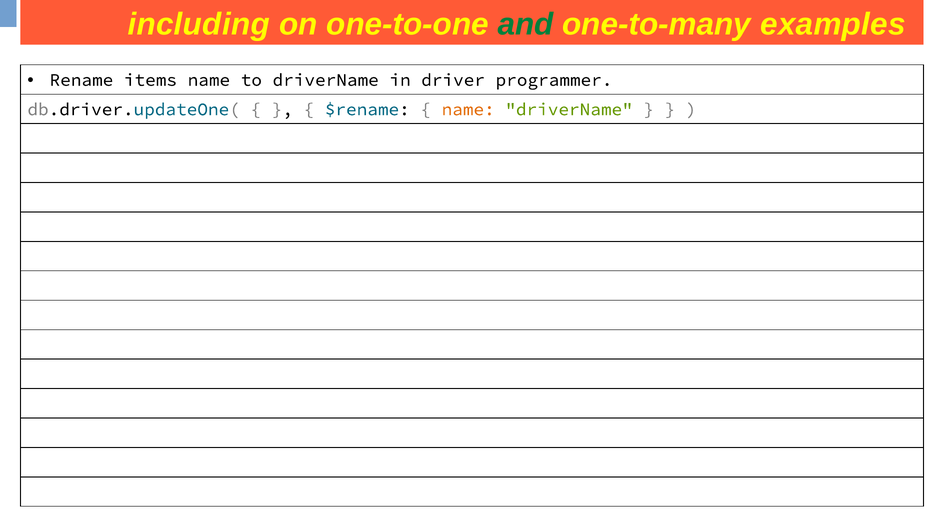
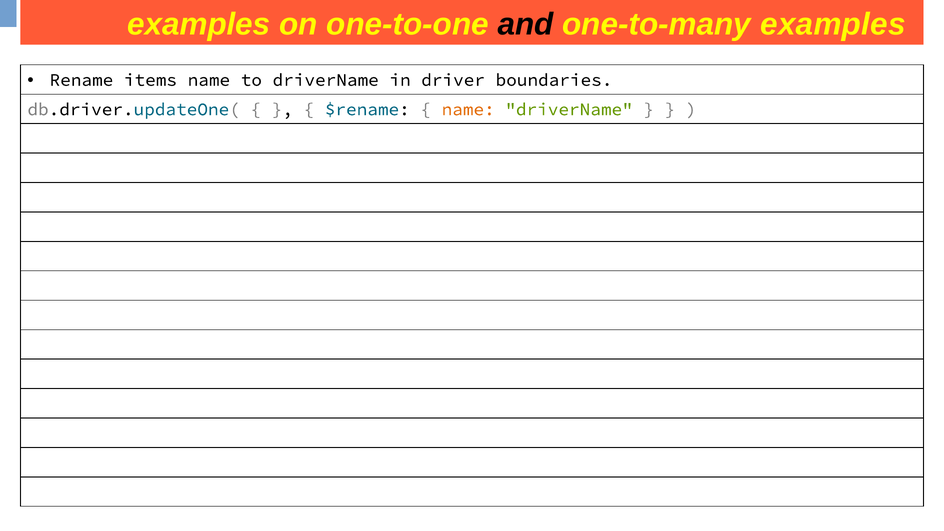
including: including -> examples (199, 25)
and colour: green -> black (526, 25)
programmer: programmer -> boundaries (554, 80)
